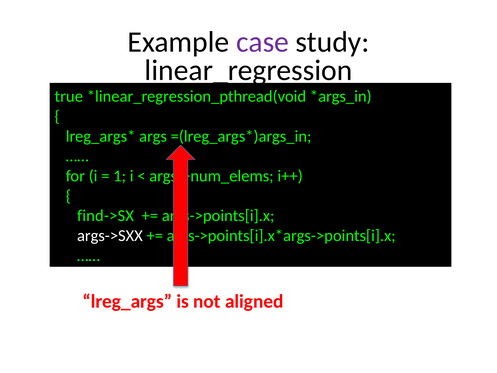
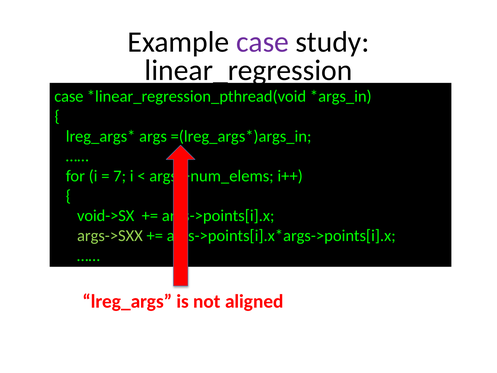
true: true -> case (69, 96)
1: 1 -> 7 (120, 176)
find->SX: find->SX -> void->SX (106, 216)
args->SXX colour: white -> light green (110, 236)
